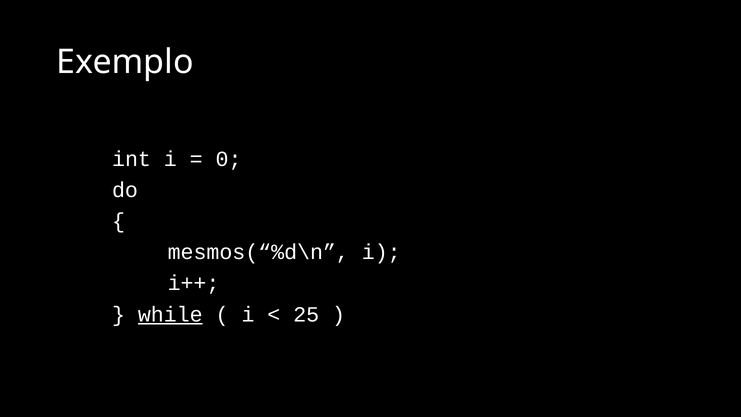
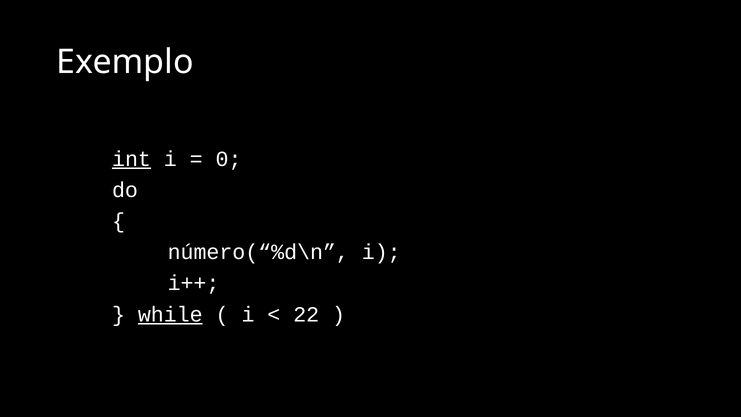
int underline: none -> present (131, 159)
mesmos(“%d\n: mesmos(“%d\n -> número(“%d\n (258, 252)
25: 25 -> 22 (306, 314)
